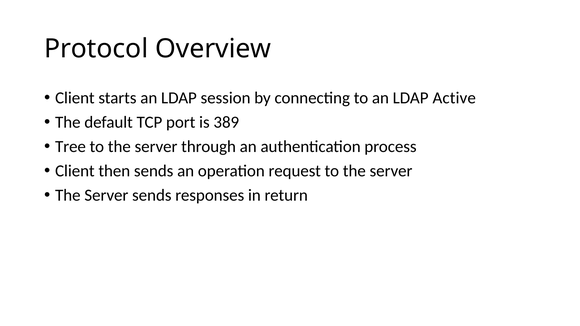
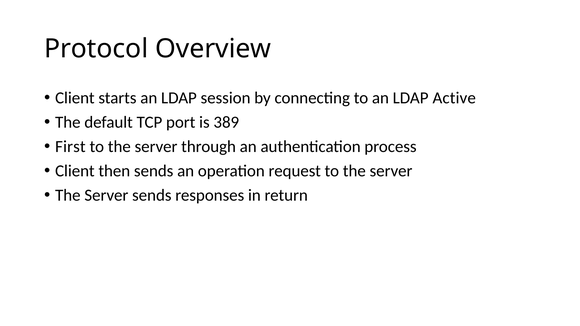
Tree: Tree -> First (70, 147)
